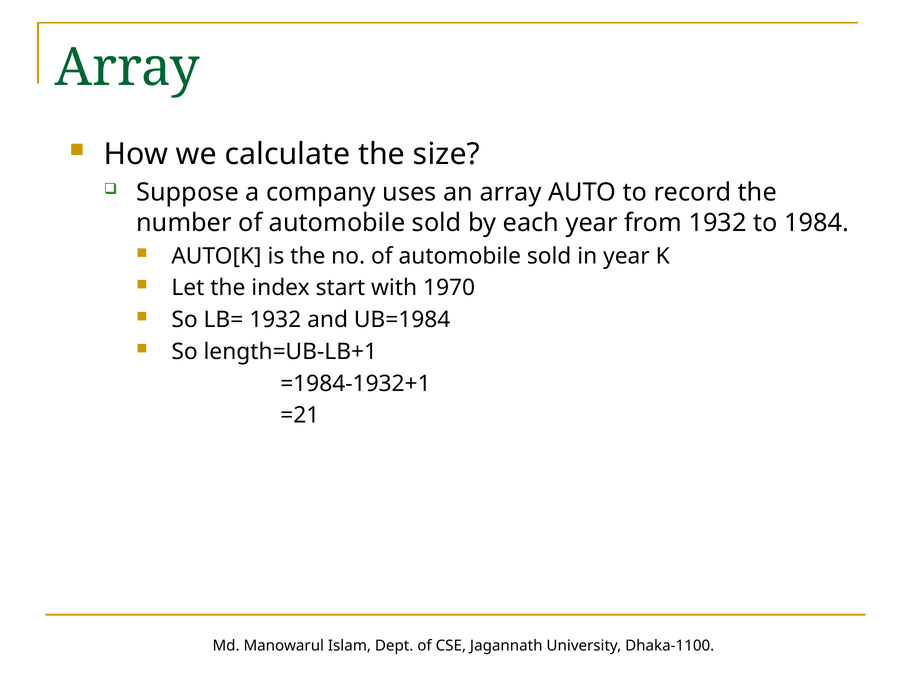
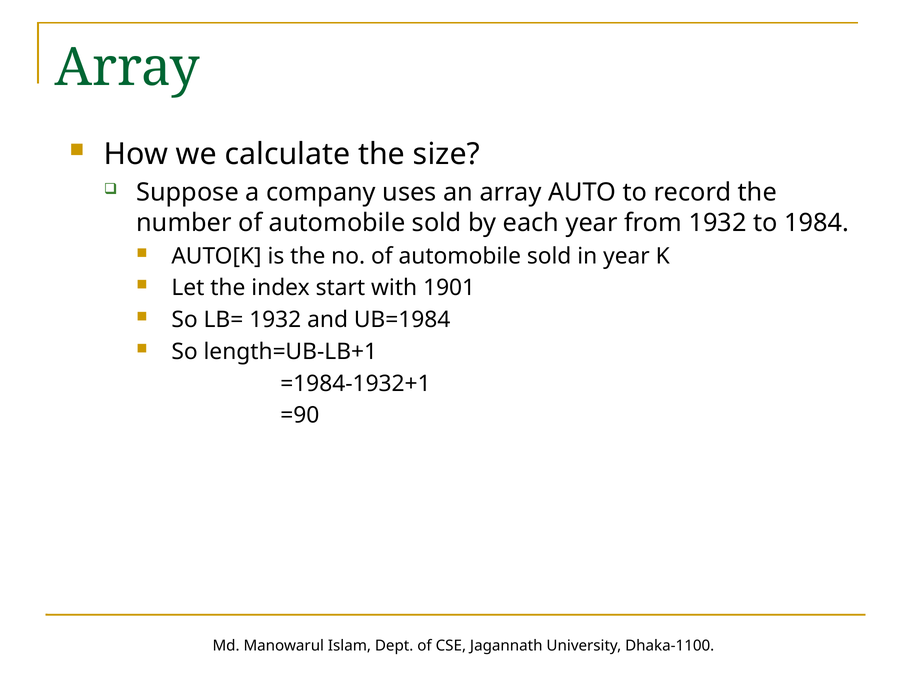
1970: 1970 -> 1901 (449, 288)
=21: =21 -> =90 (300, 416)
